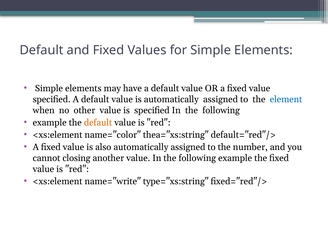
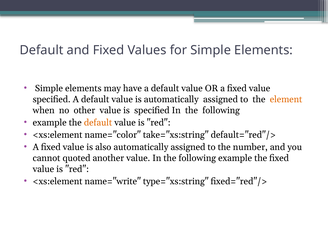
element colour: blue -> orange (286, 99)
thea="xs:string: thea="xs:string -> take="xs:string (176, 135)
closing: closing -> quoted (76, 158)
